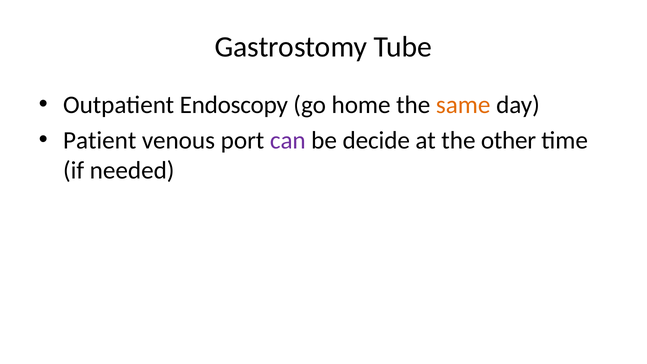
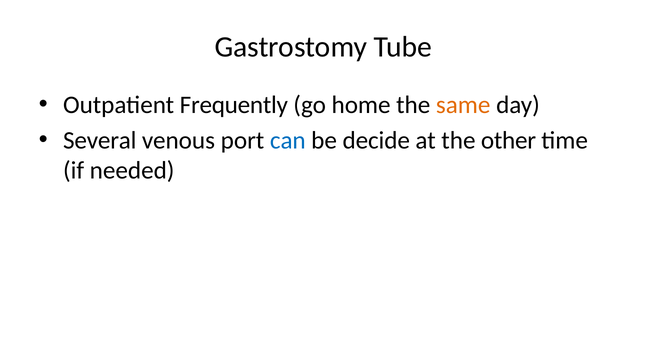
Endoscopy: Endoscopy -> Frequently (234, 105)
Patient: Patient -> Several (100, 140)
can colour: purple -> blue (288, 140)
